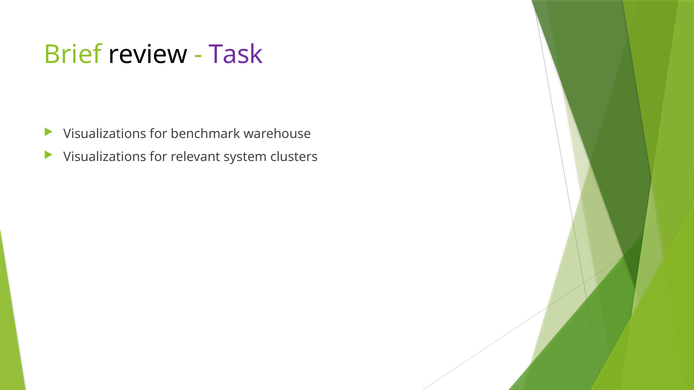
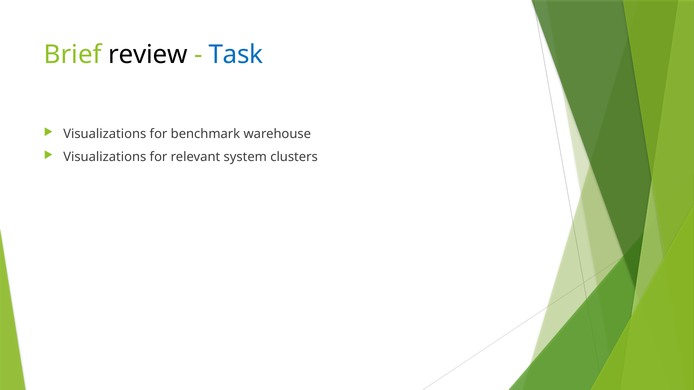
Task colour: purple -> blue (236, 55)
